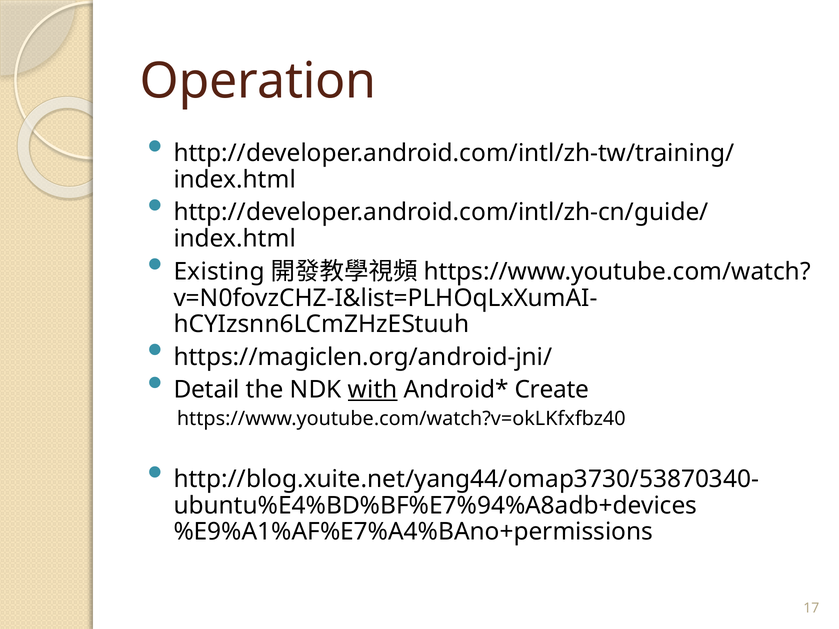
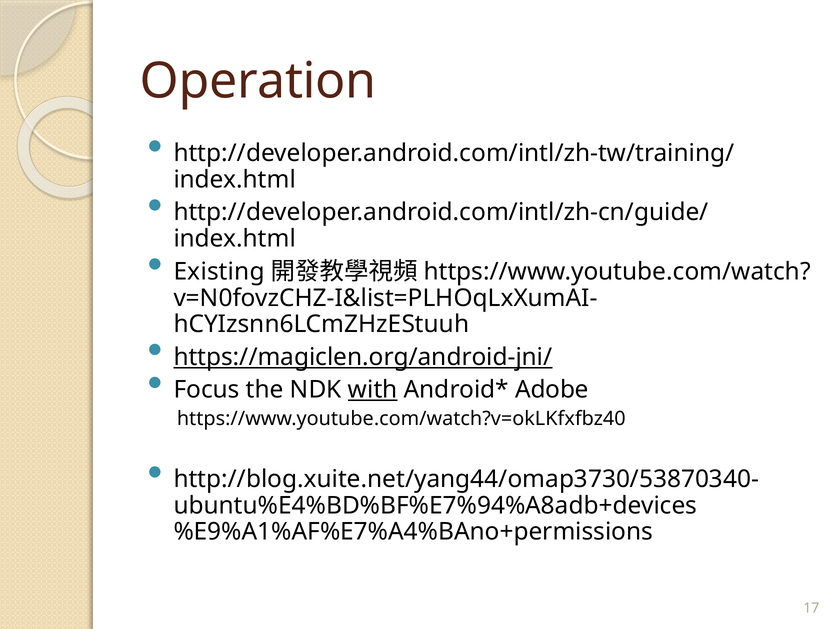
https://magiclen.org/android-jni/ underline: none -> present (363, 357)
Detail: Detail -> Focus (207, 390)
Create: Create -> Adobe (552, 390)
